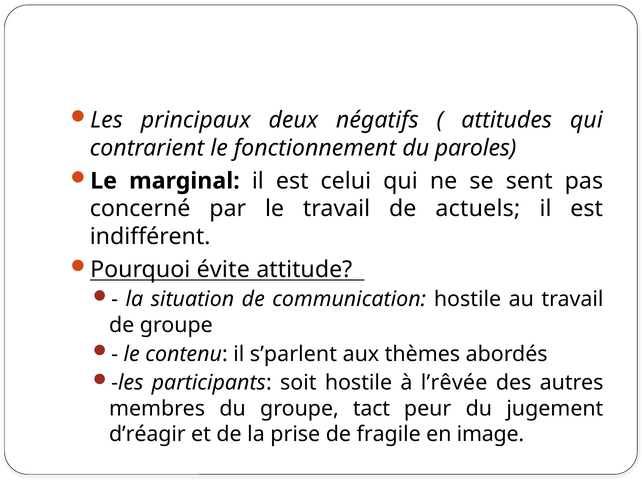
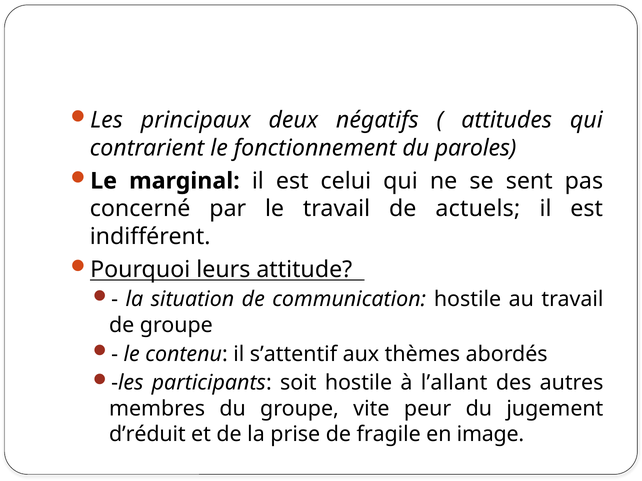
évite: évite -> leurs (223, 270)
s’parlent: s’parlent -> s’attentif (293, 354)
l’rêvée: l’rêvée -> l’allant (454, 383)
tact: tact -> vite (371, 409)
d’réagir: d’réagir -> d’réduit (147, 435)
